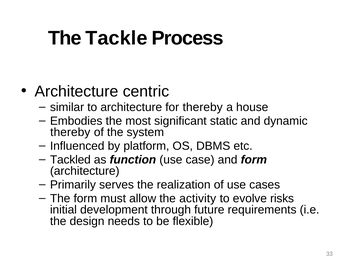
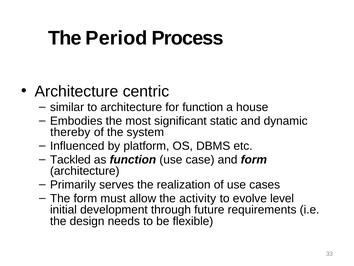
Tackle: Tackle -> Period (116, 38)
for thereby: thereby -> function (203, 107)
risks: risks -> level (282, 198)
